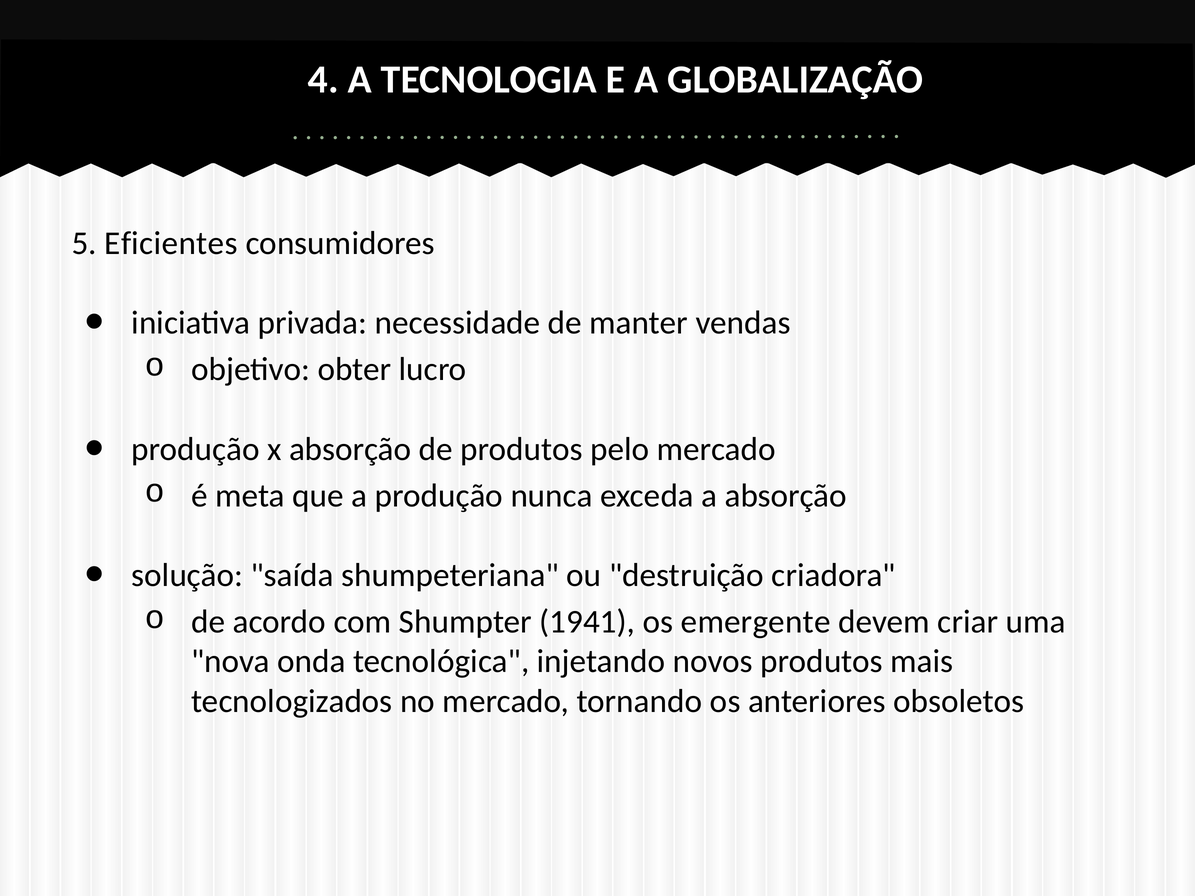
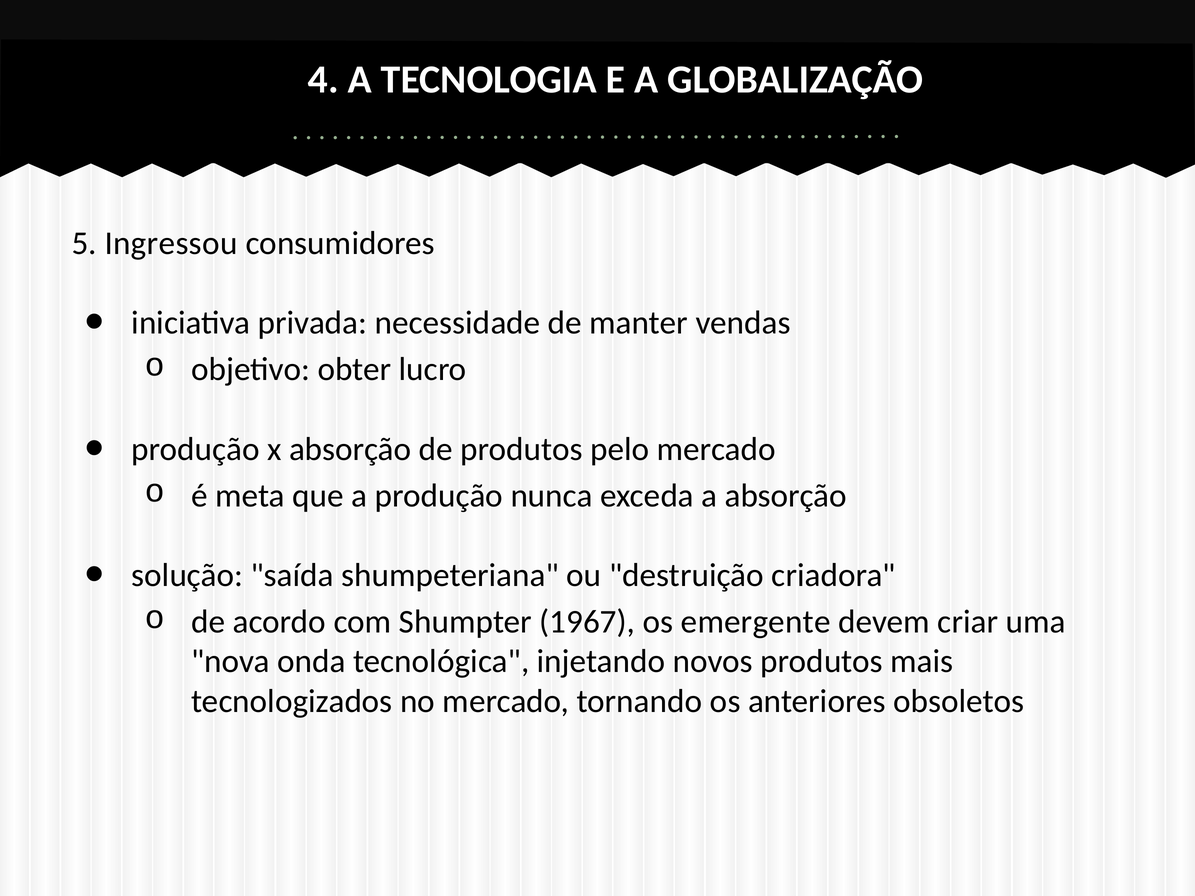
Eficientes: Eficientes -> Ingressou (171, 243)
1941: 1941 -> 1967 (587, 622)
